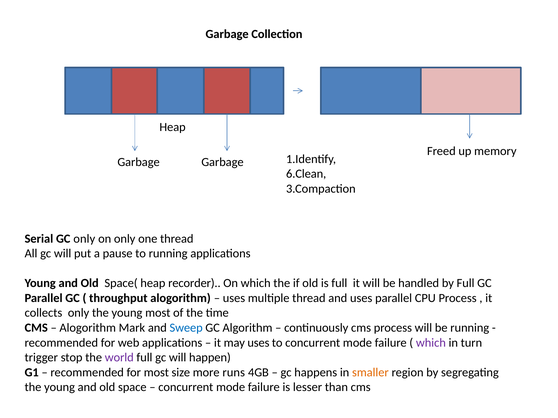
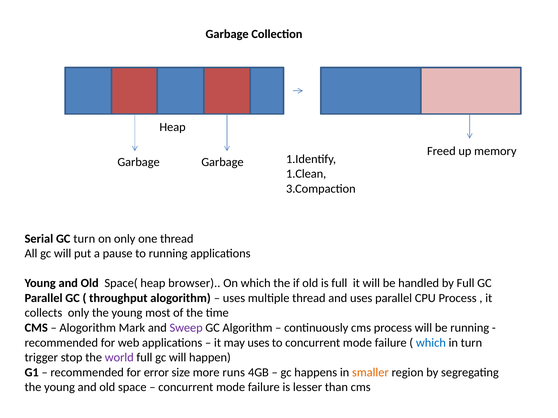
6.Clean: 6.Clean -> 1.Clean (306, 174)
GC only: only -> turn (84, 239)
recorder: recorder -> browser (194, 284)
Sweep colour: blue -> purple (186, 328)
which colour: purple -> blue (431, 343)
for most: most -> error (156, 373)
